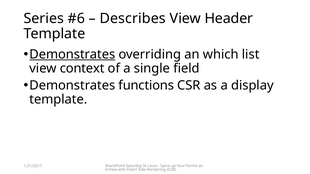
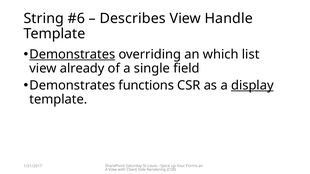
Series: Series -> String (44, 18)
Header: Header -> Handle (229, 18)
context: context -> already (82, 68)
display underline: none -> present (252, 86)
